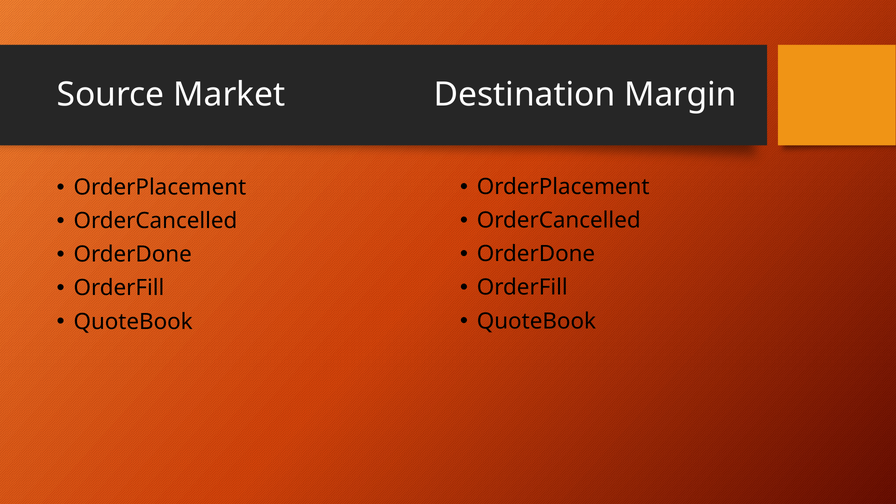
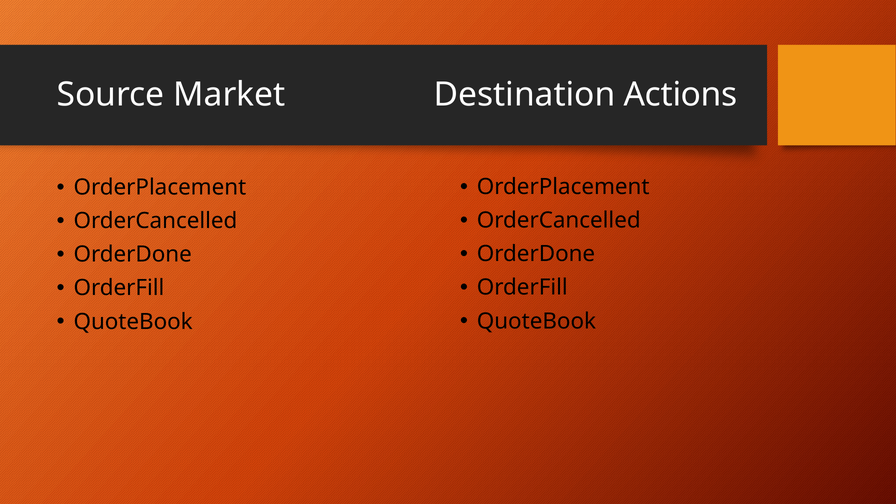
Margin: Margin -> Actions (681, 95)
